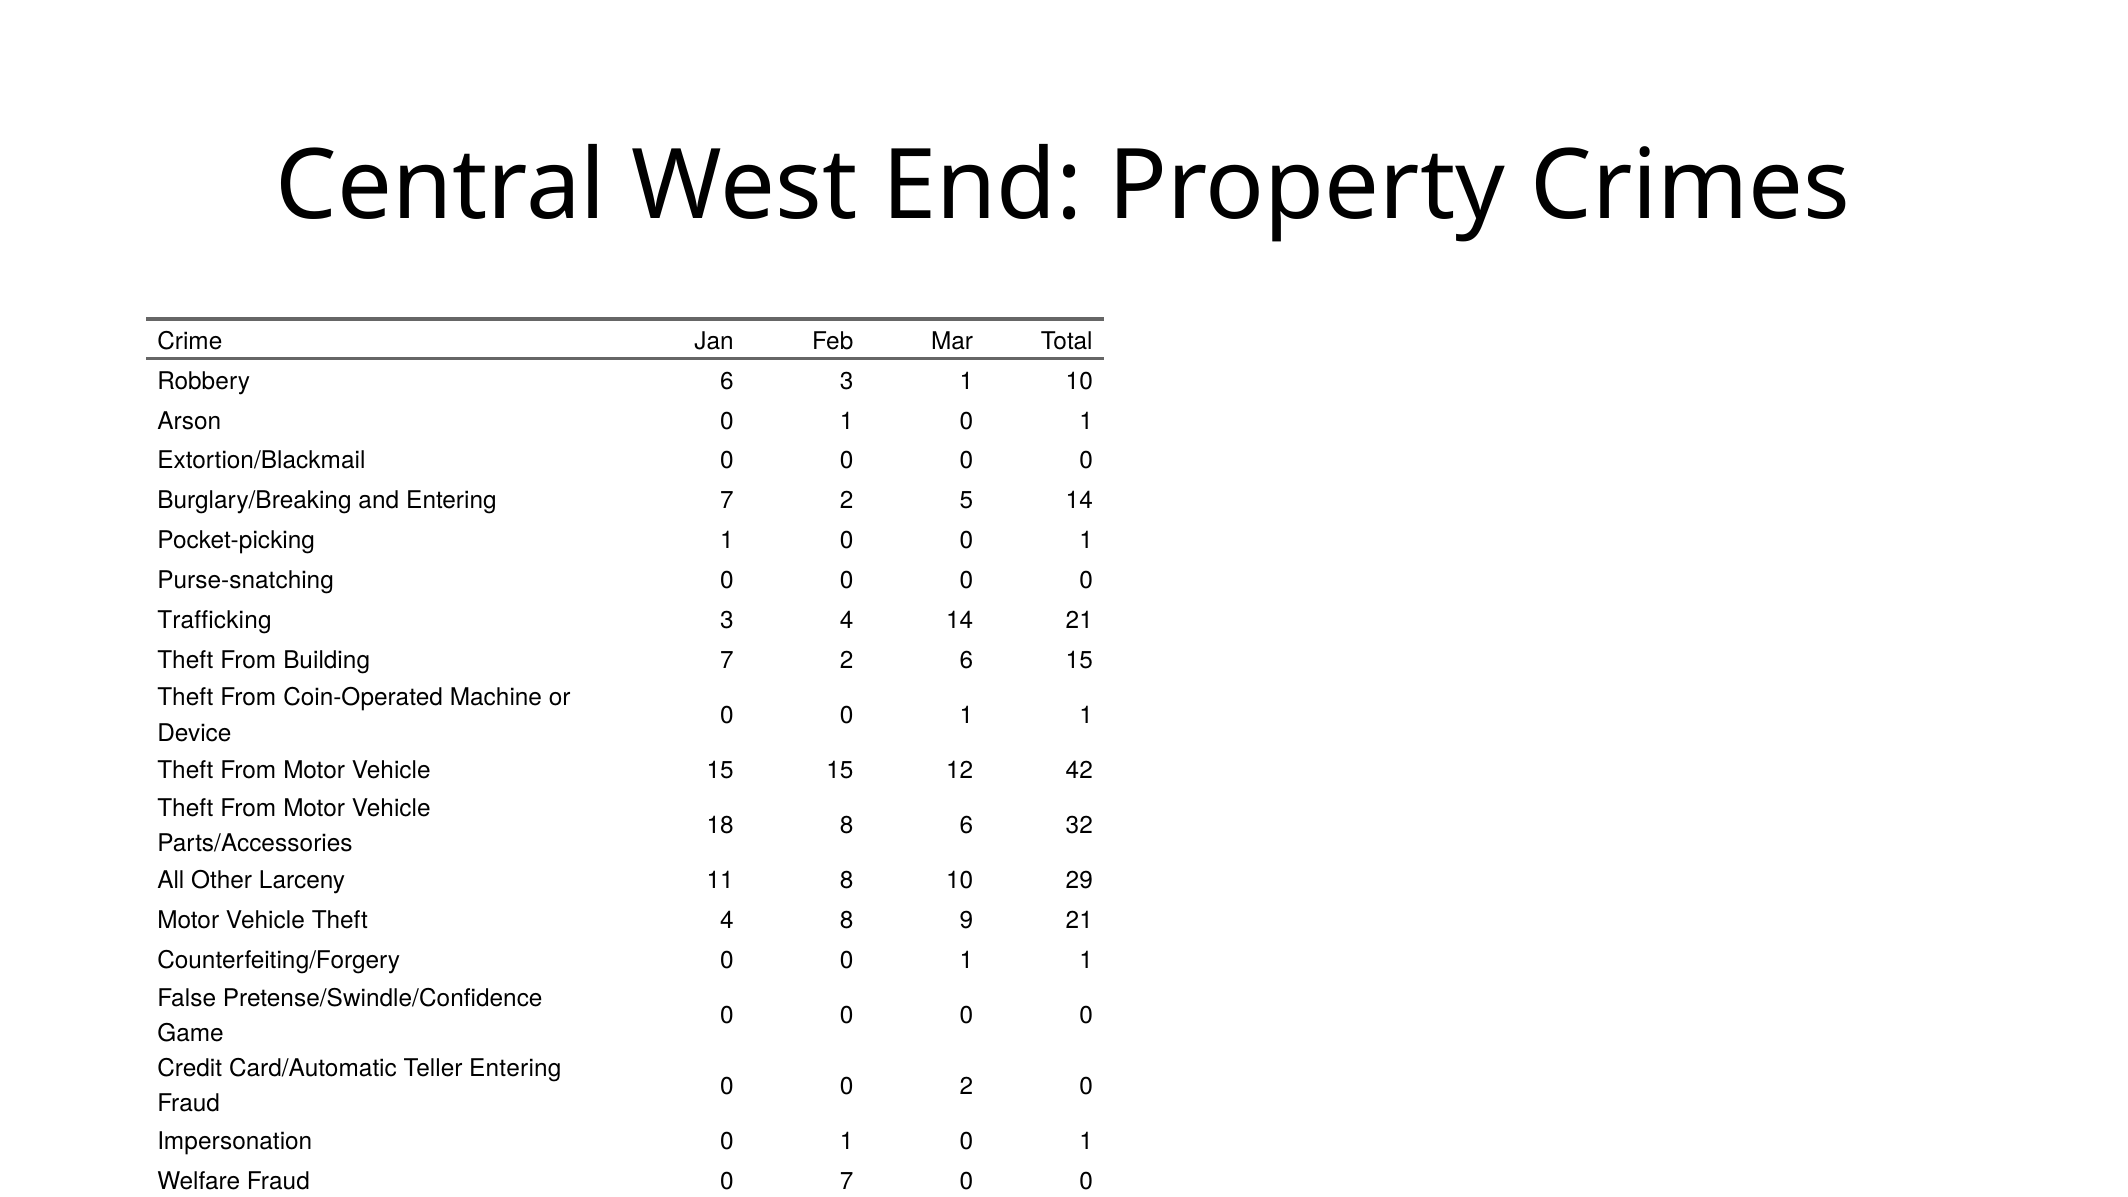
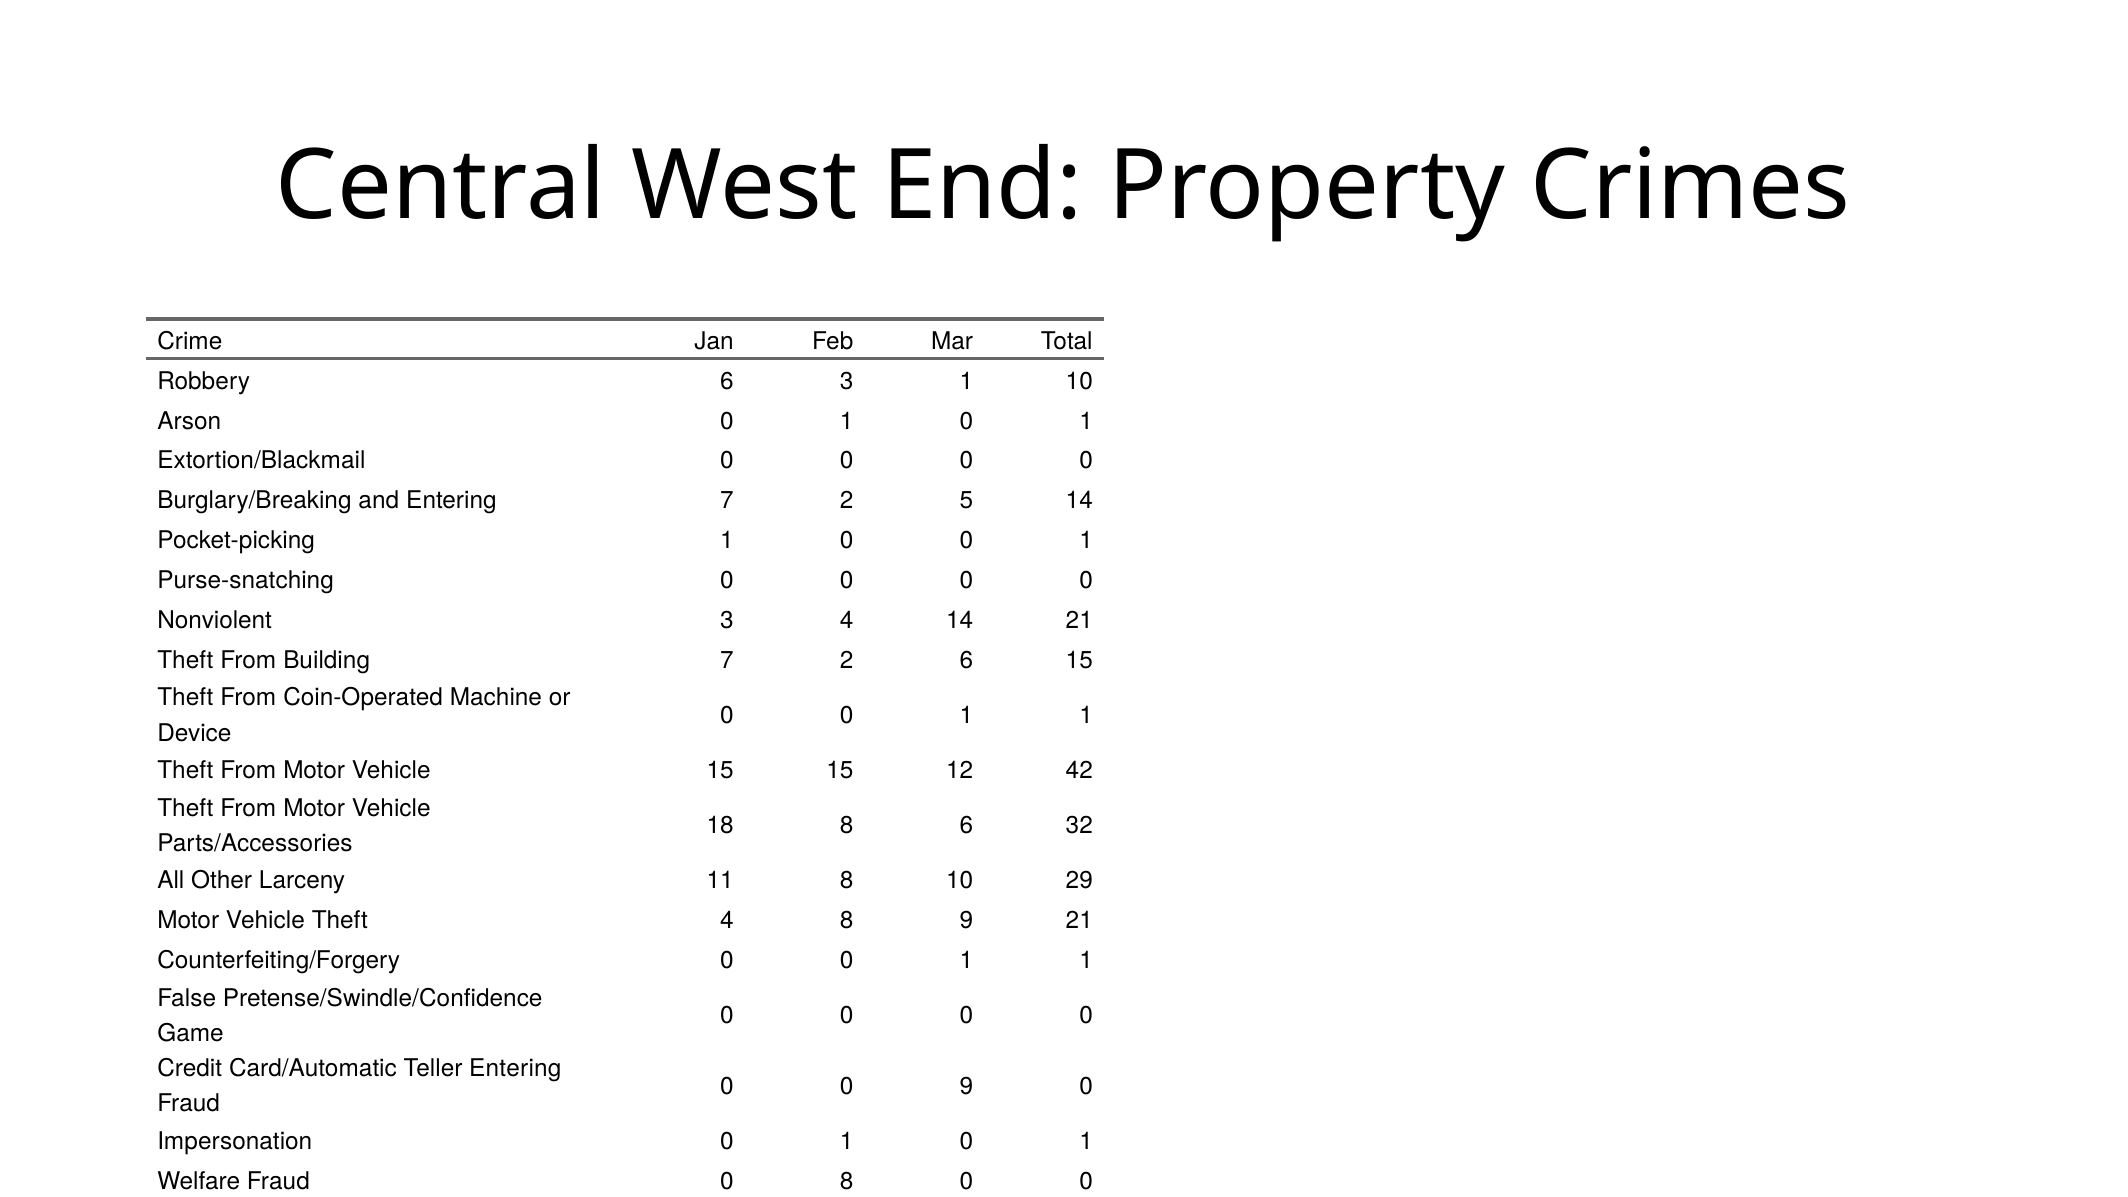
Trafficking: Trafficking -> Nonviolent (215, 620)
0 2: 2 -> 9 (966, 1086)
0 7: 7 -> 8 (847, 1181)
